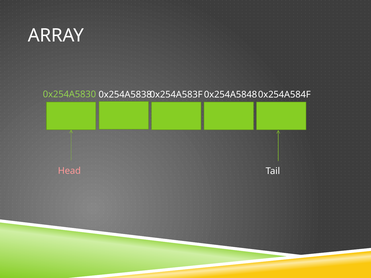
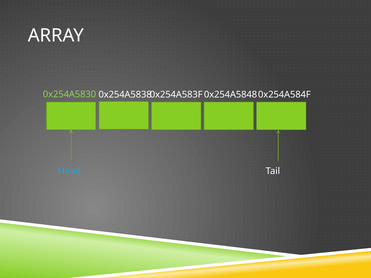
Head colour: pink -> light blue (69, 171)
